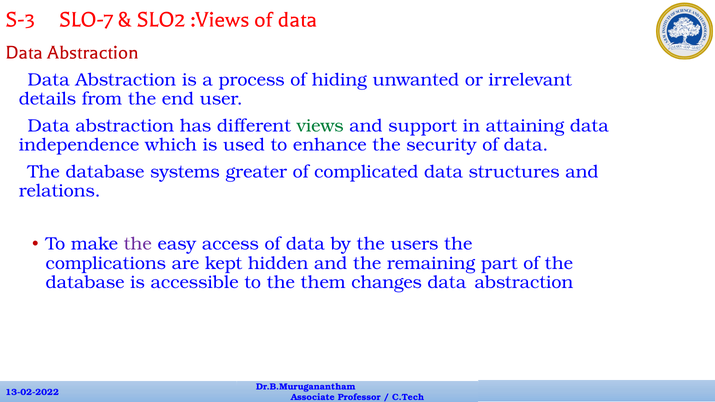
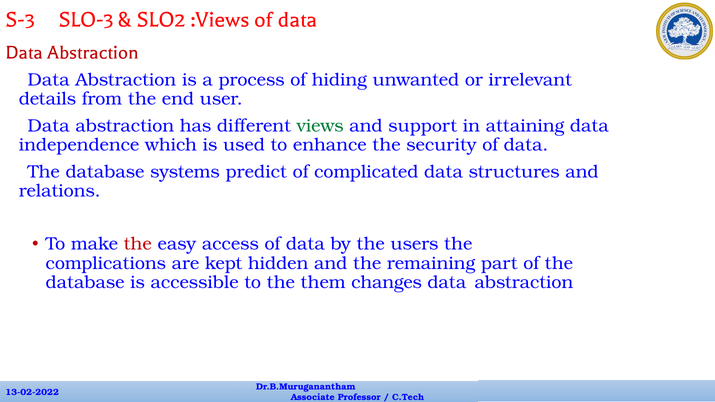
SLO-7: SLO-7 -> SLO-3 (86, 19)
greater: greater -> predict (256, 172)
the colour: purple -> red (138, 244)
